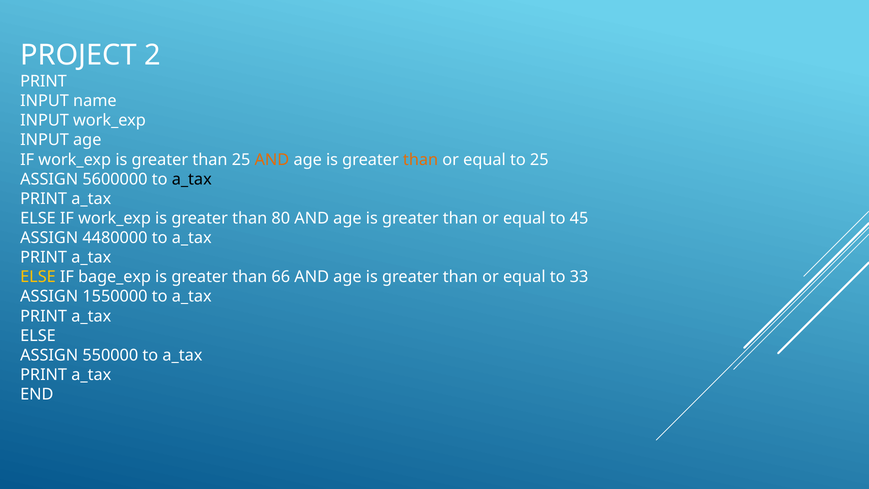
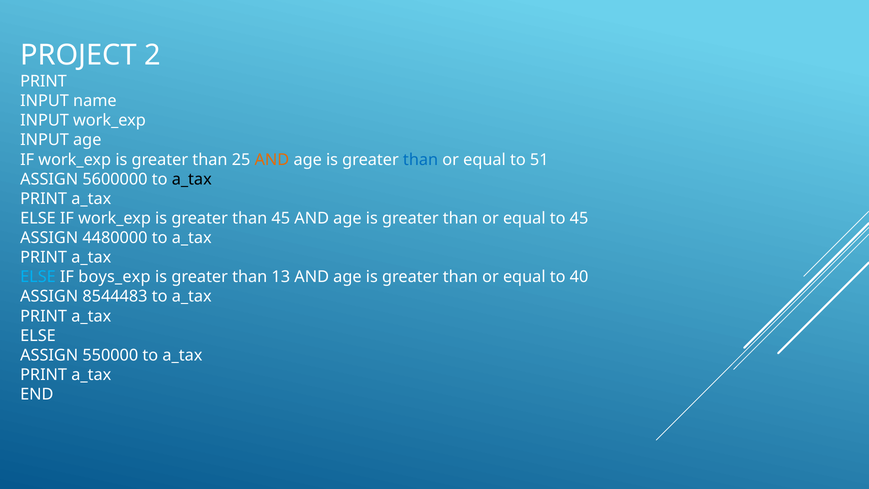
than colour: orange -> blue (421, 160)
to 25: 25 -> 51 (539, 160)
than 80: 80 -> 45 (281, 218)
ELSE colour: yellow -> light blue (38, 277)
bage_exp: bage_exp -> boys_exp (114, 277)
66: 66 -> 13 (281, 277)
33: 33 -> 40 (579, 277)
1550000: 1550000 -> 8544483 (115, 296)
